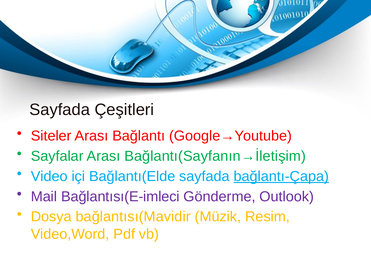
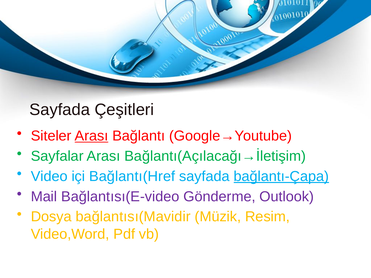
Arası underline: none -> present (92, 136)
Bağlantı(Sayfanın→İletişim: Bağlantı(Sayfanın→İletişim -> Bağlantı(Açılacağı→İletişim (215, 156)
Bağlantı(Elde: Bağlantı(Elde -> Bağlantı(Href (132, 176)
Bağlantısı(E-imleci: Bağlantısı(E-imleci -> Bağlantısı(E-video (120, 197)
